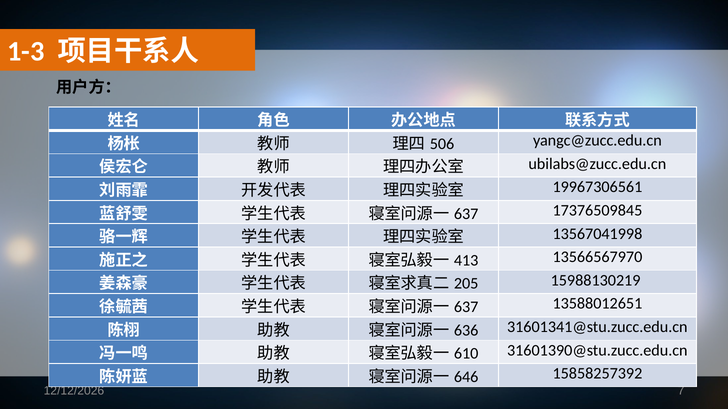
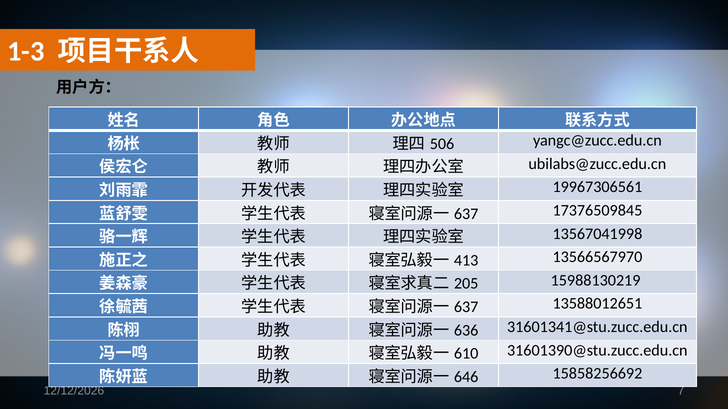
15858257392: 15858257392 -> 15858256692 (597, 374)
